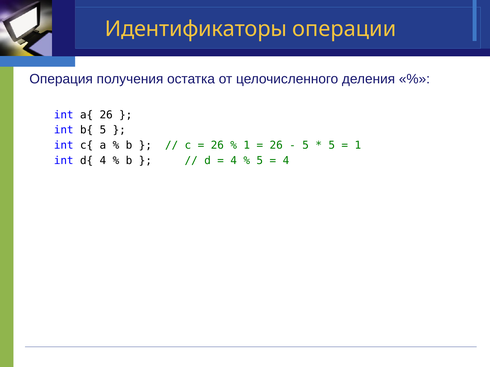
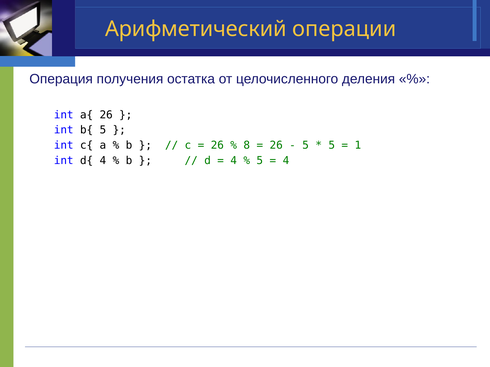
Идентификаторы: Идентификаторы -> Арифметический (196, 29)
1: 1 -> 8 (247, 145)
